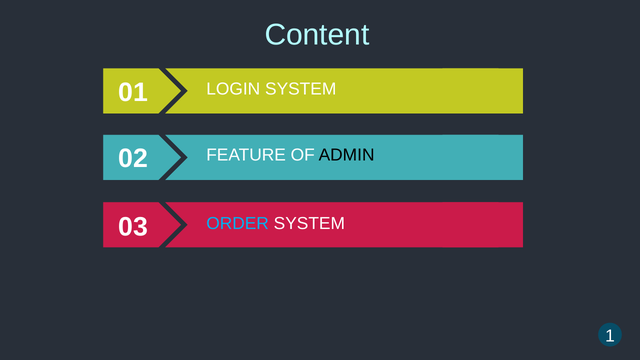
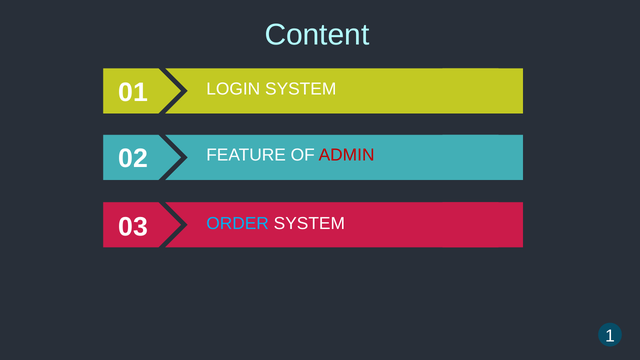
ADMIN colour: black -> red (347, 155)
